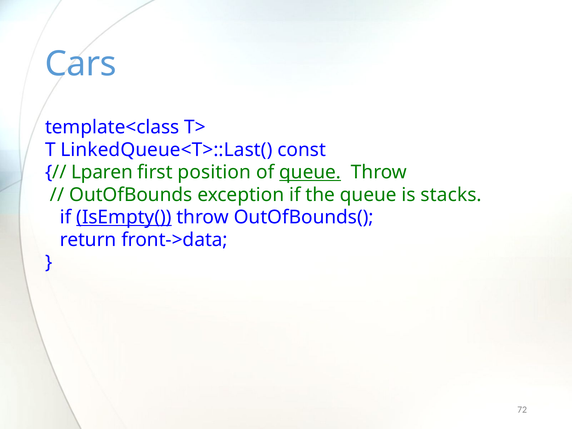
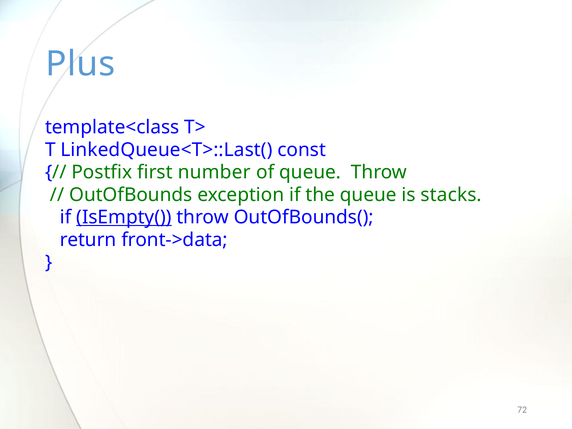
Cars: Cars -> Plus (80, 64)
Lparen: Lparen -> Postfix (102, 172)
position: position -> number (214, 172)
queue underline: present -> none (310, 172)
